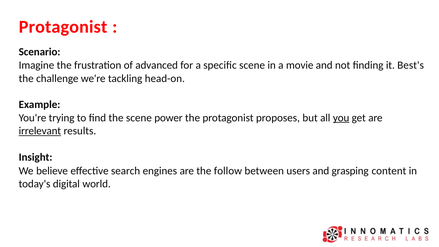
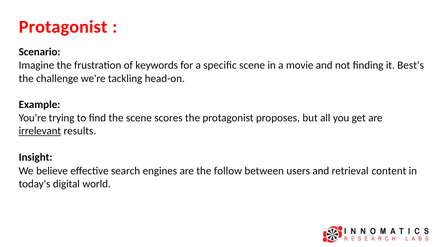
advanced: advanced -> keywords (157, 65)
power: power -> scores (168, 118)
you underline: present -> none (341, 118)
grasping: grasping -> retrieval (350, 171)
